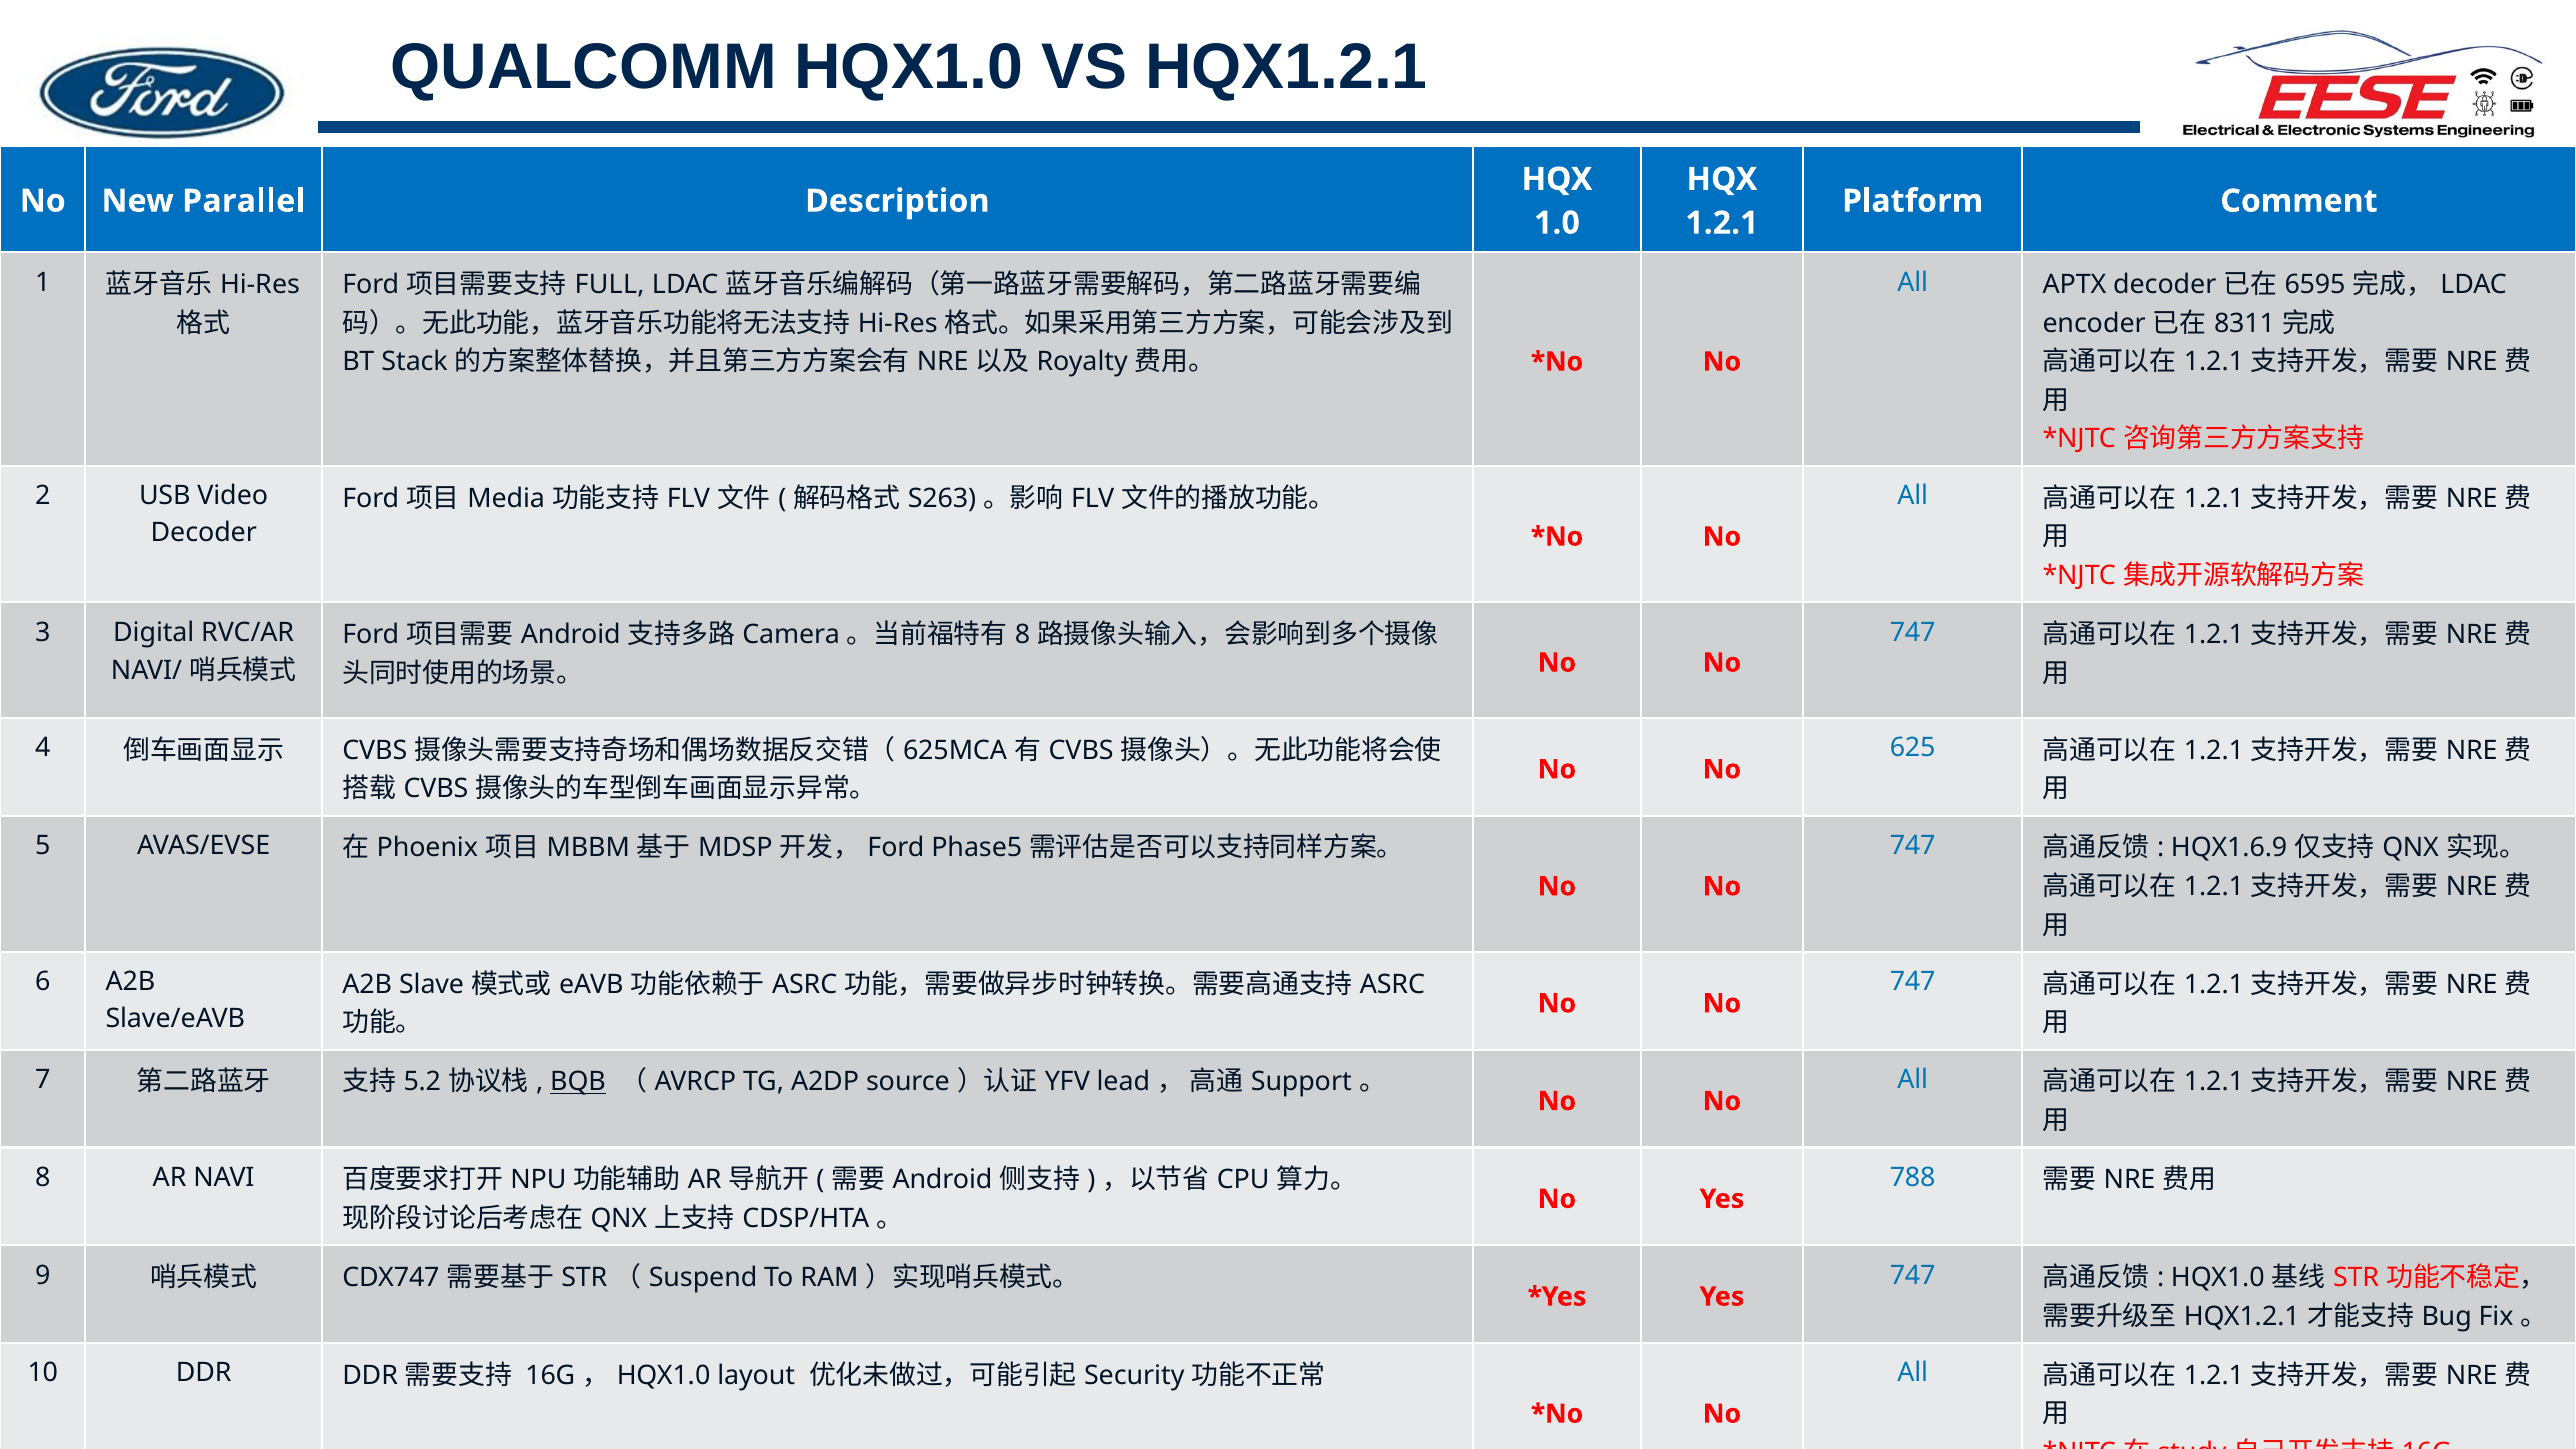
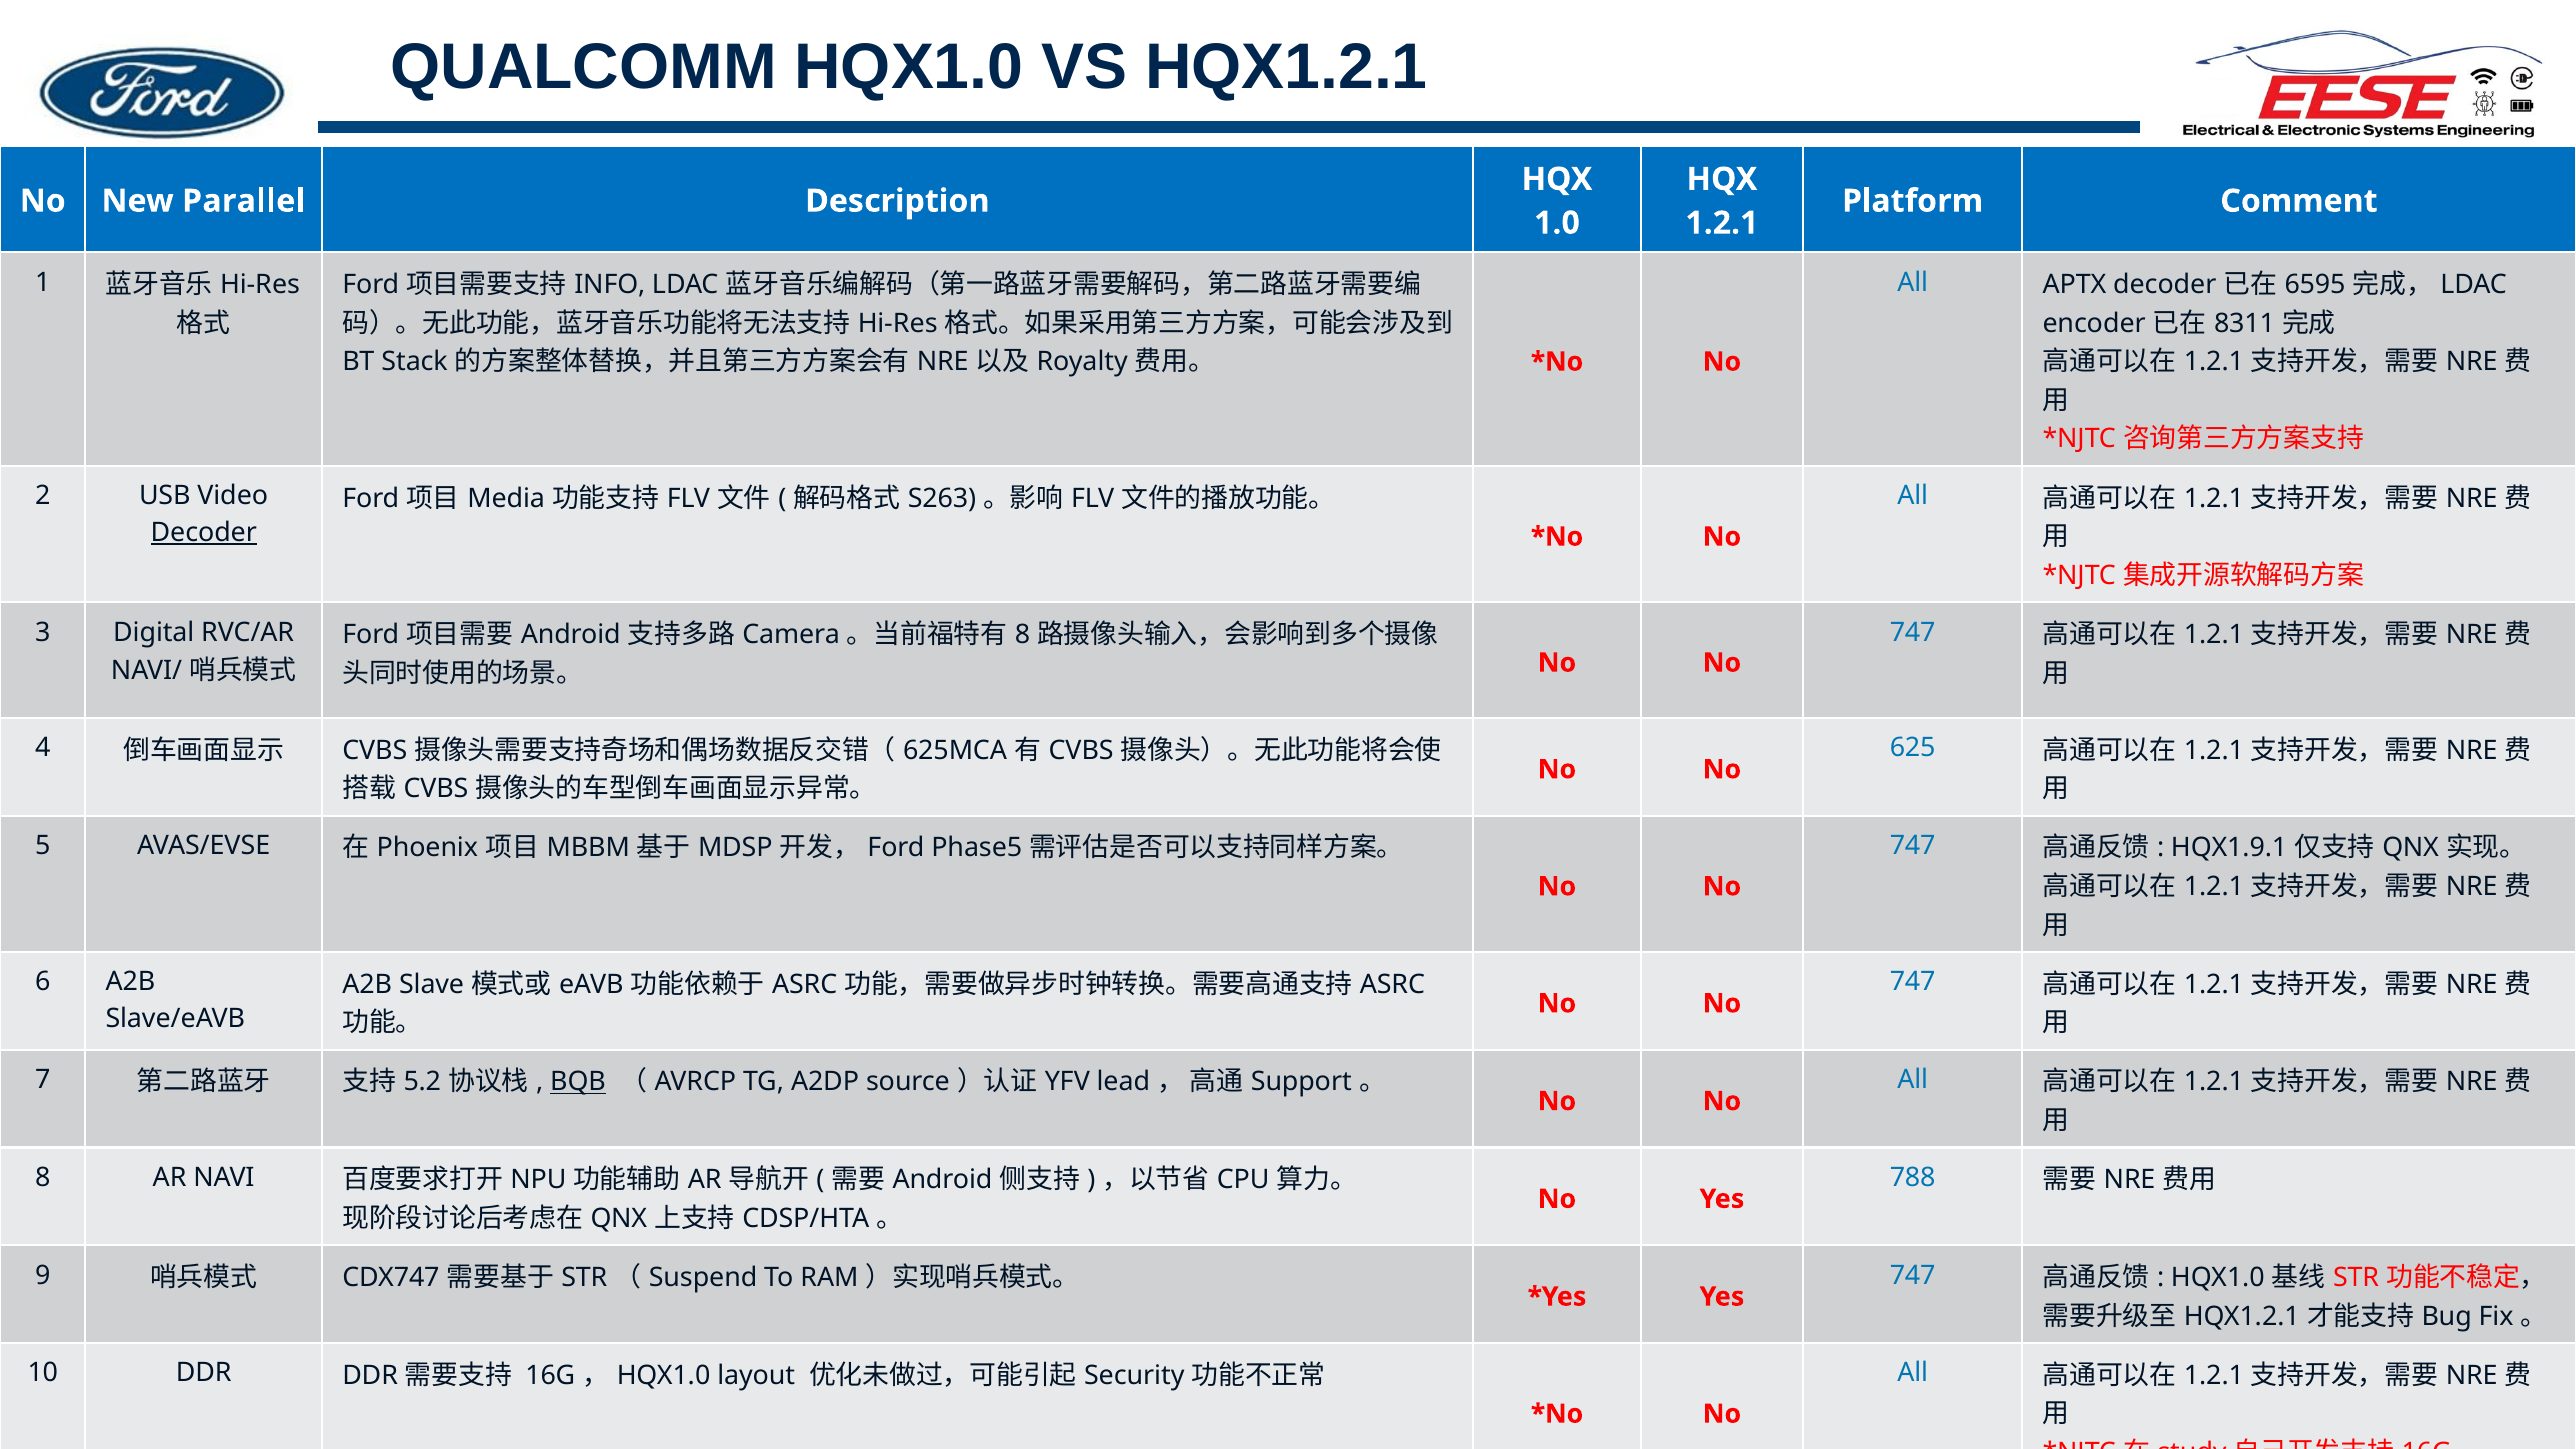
FULL: FULL -> INFO (610, 285)
Decoder underline: none -> present (204, 532)
HQX1.6.9: HQX1.6.9 -> HQX1.9.1 (2229, 848)
